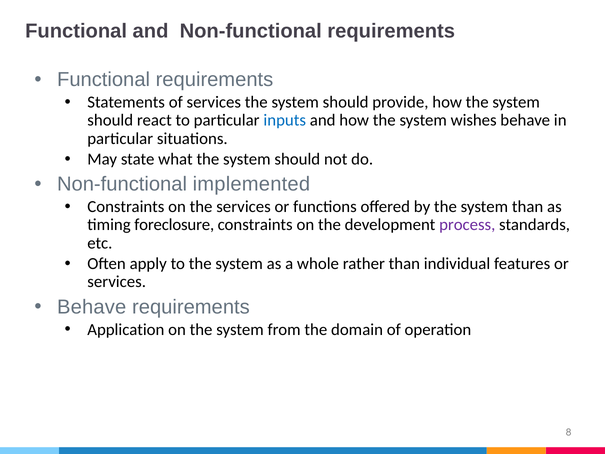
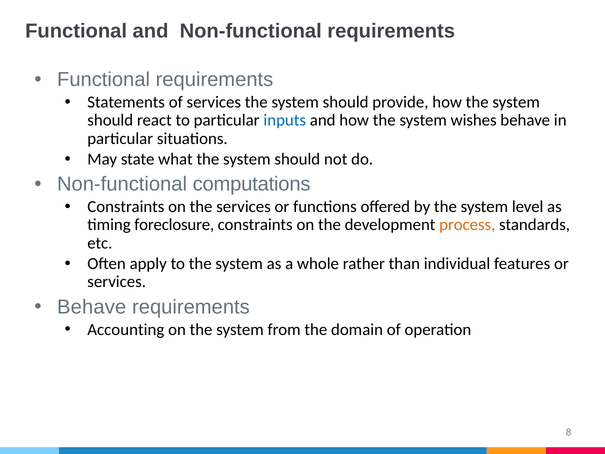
implemented: implemented -> computations (252, 184)
system than: than -> level (528, 207)
process colour: purple -> orange (467, 225)
Application: Application -> Accounting (126, 329)
